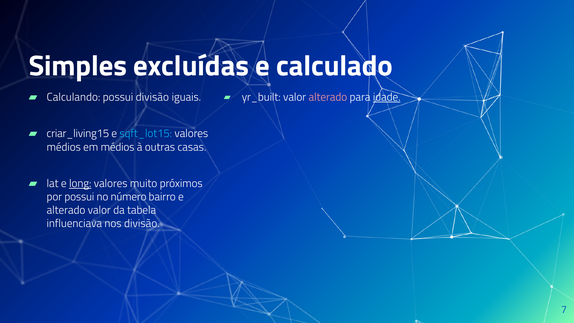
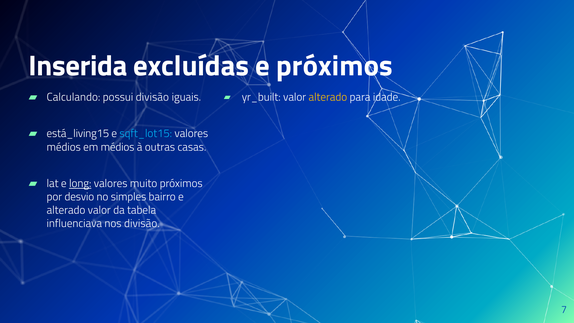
Simples: Simples -> Inserida (78, 66)
e calculado: calculado -> próximos (334, 66)
alterado colour: pink -> yellow (328, 97)
idade underline: present -> none (387, 97)
criar_living15: criar_living15 -> está_living15 (78, 134)
por possui: possui -> desvio (79, 197)
número: número -> simples (129, 197)
